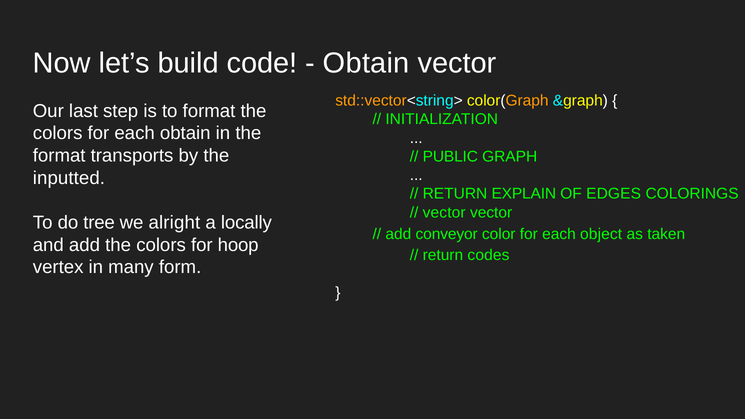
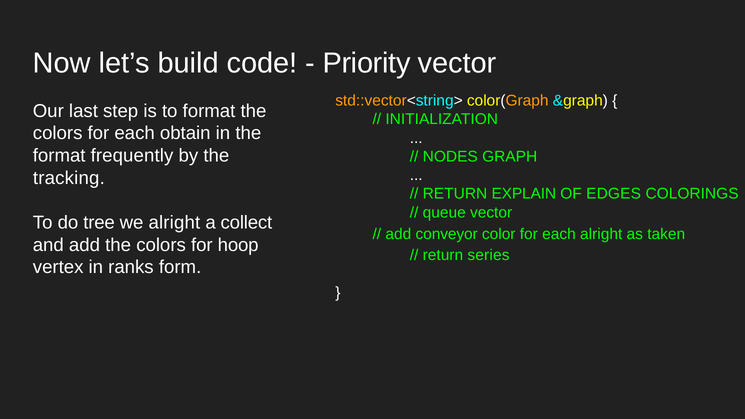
Obtain: Obtain -> Priority (367, 63)
transports: transports -> frequently (132, 156)
PUBLIC: PUBLIC -> NODES (450, 157)
inputted: inputted -> tracking (69, 178)
vector: vector -> queue (444, 213)
locally: locally -> collect (246, 223)
each object: object -> alright (601, 234)
codes: codes -> series (488, 255)
many: many -> ranks (131, 267)
